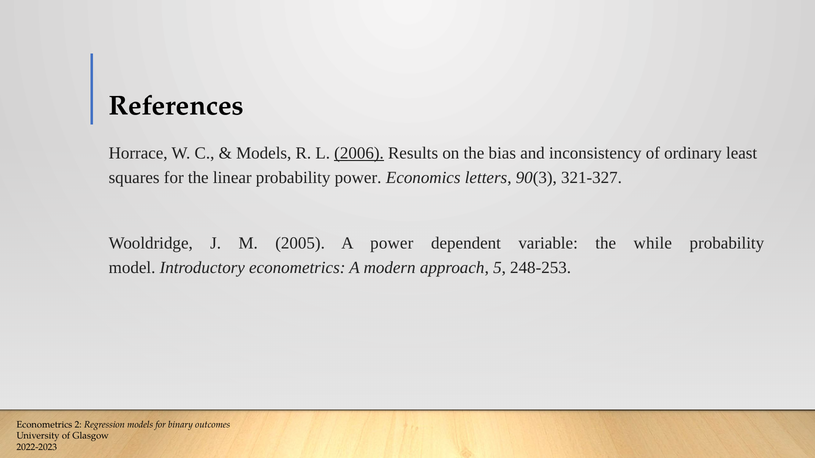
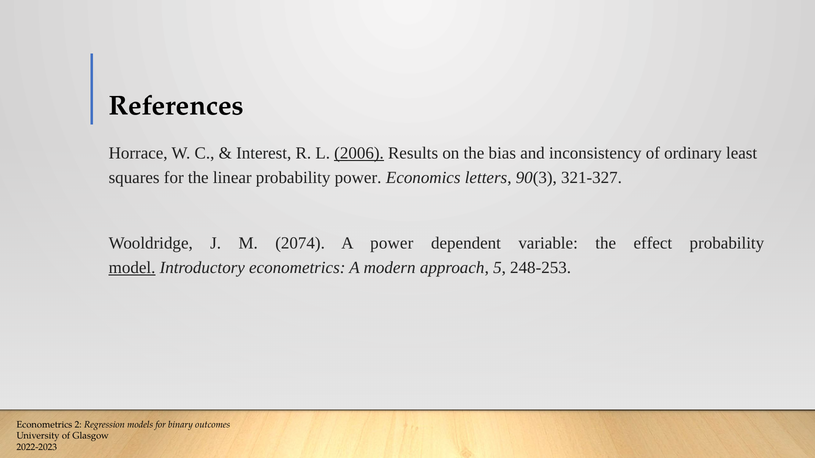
Models: Models -> Interest (264, 153)
2005: 2005 -> 2074 (300, 244)
while: while -> effect (653, 244)
model underline: none -> present (132, 268)
